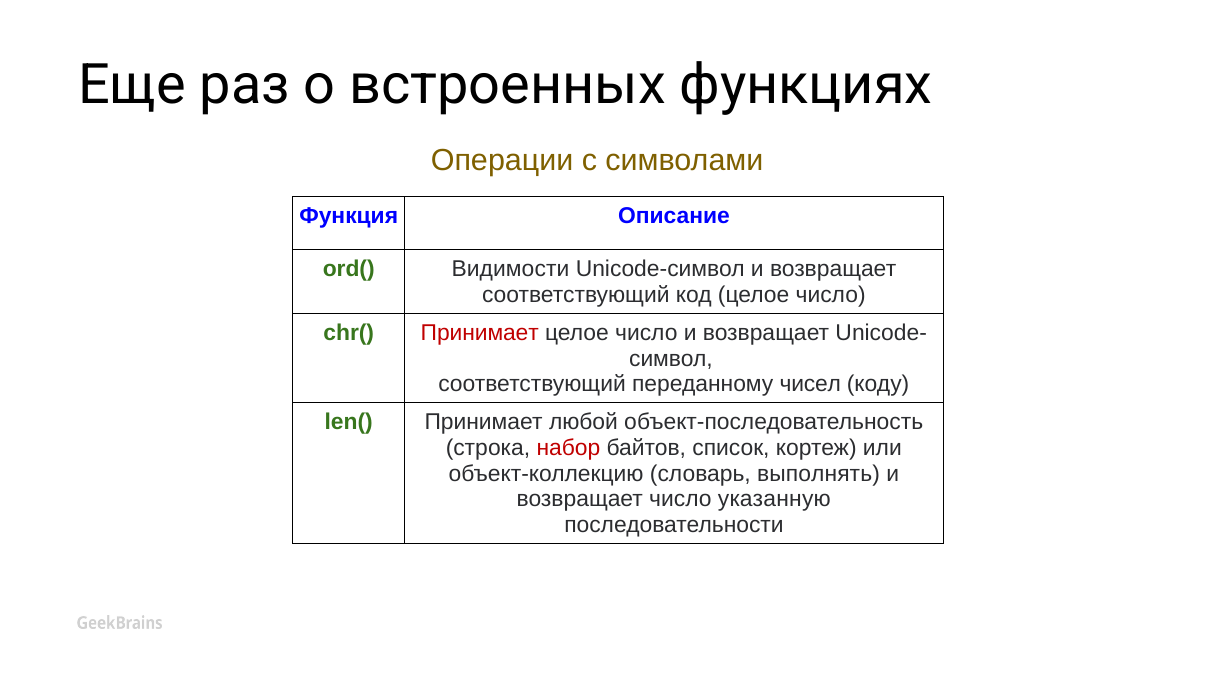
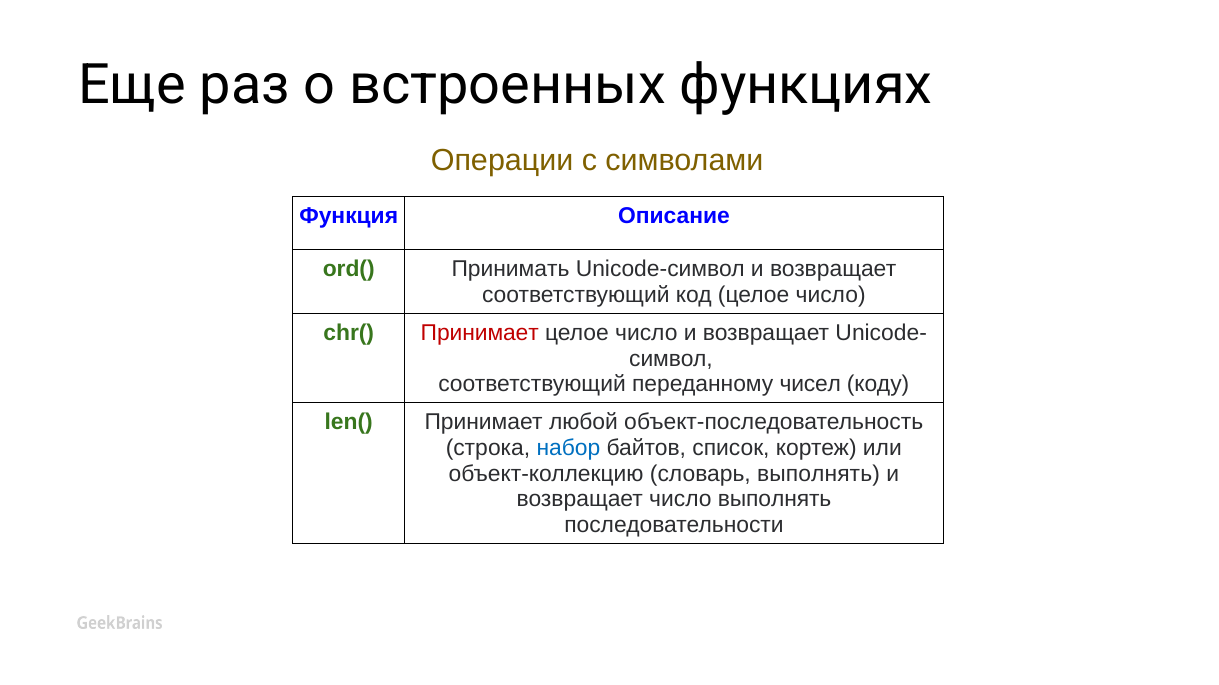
Видимости: Видимости -> Принимать (510, 269)
набор colour: red -> blue (568, 448)
число указанную: указанную -> выполнять (775, 500)
